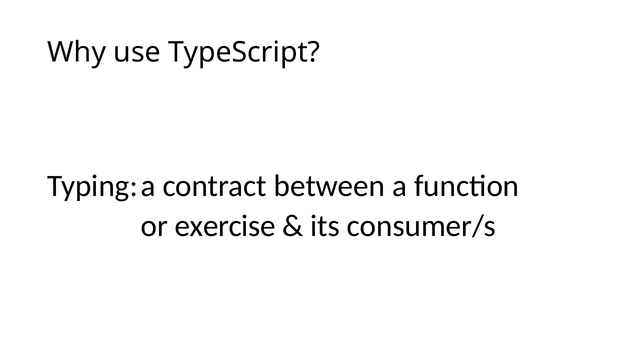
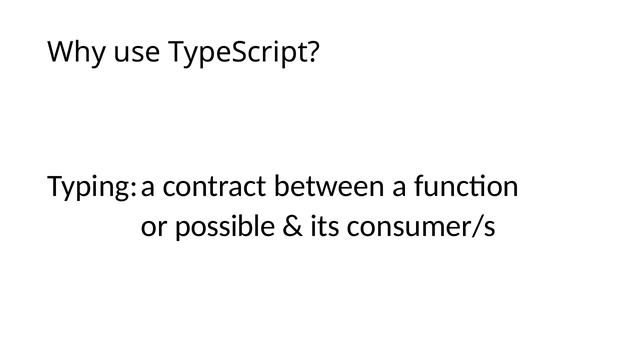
exercise: exercise -> possible (225, 226)
